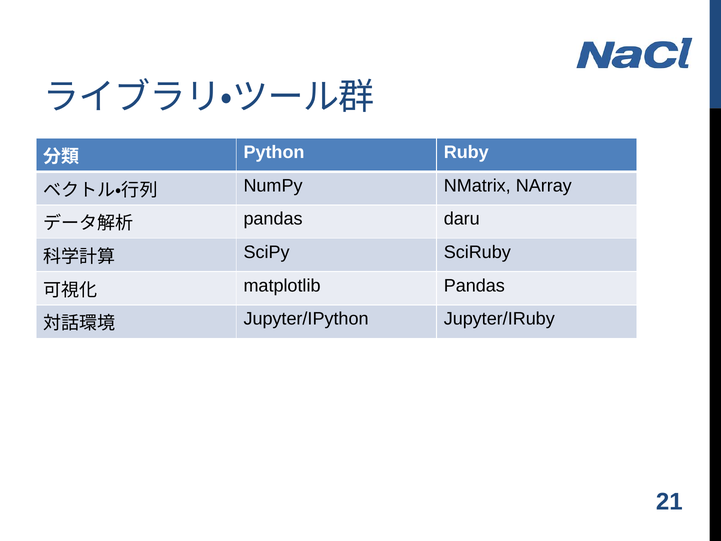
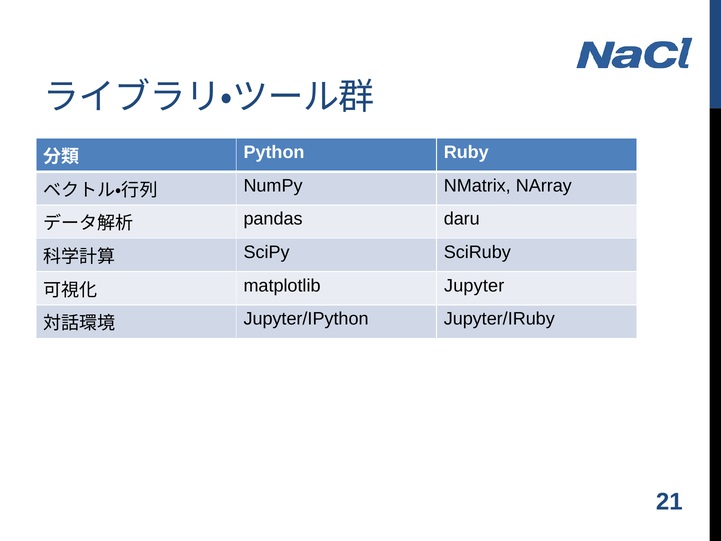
matplotlib Pandas: Pandas -> Jupyter (474, 285)
